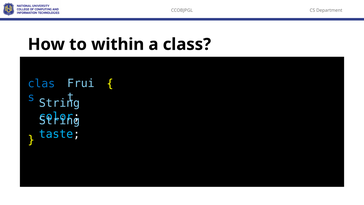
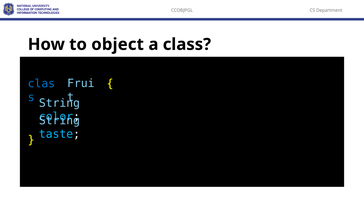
within: within -> object (118, 44)
